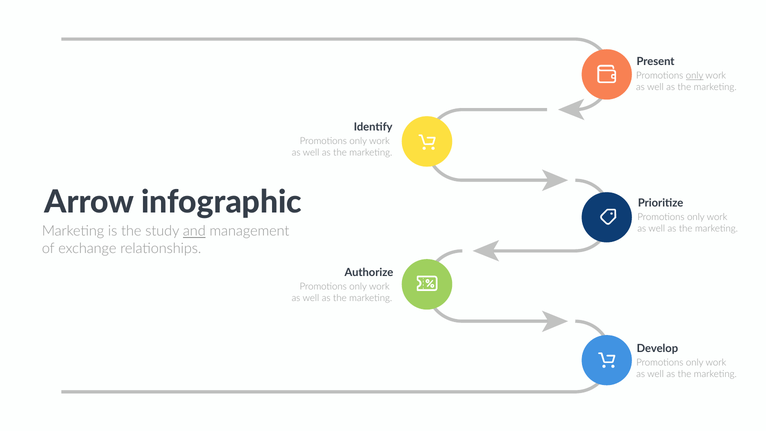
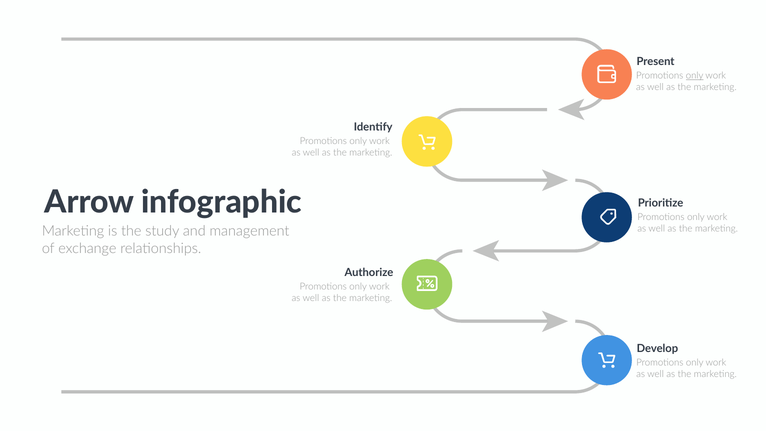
and underline: present -> none (194, 231)
